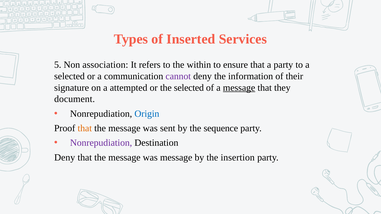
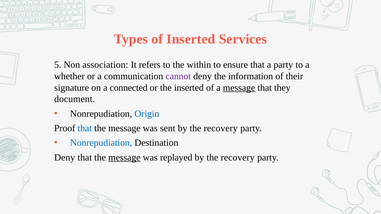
selected: selected -> whether (69, 76)
attempted: attempted -> connected (129, 88)
the selected: selected -> inserted (189, 88)
that colour: orange -> blue (85, 128)
sent by the sequence: sequence -> recovery (221, 128)
Nonrepudiation colour: purple -> blue (101, 143)
message underline: none -> present (124, 158)
was message: message -> replayed (176, 158)
insertion: insertion -> recovery (238, 158)
